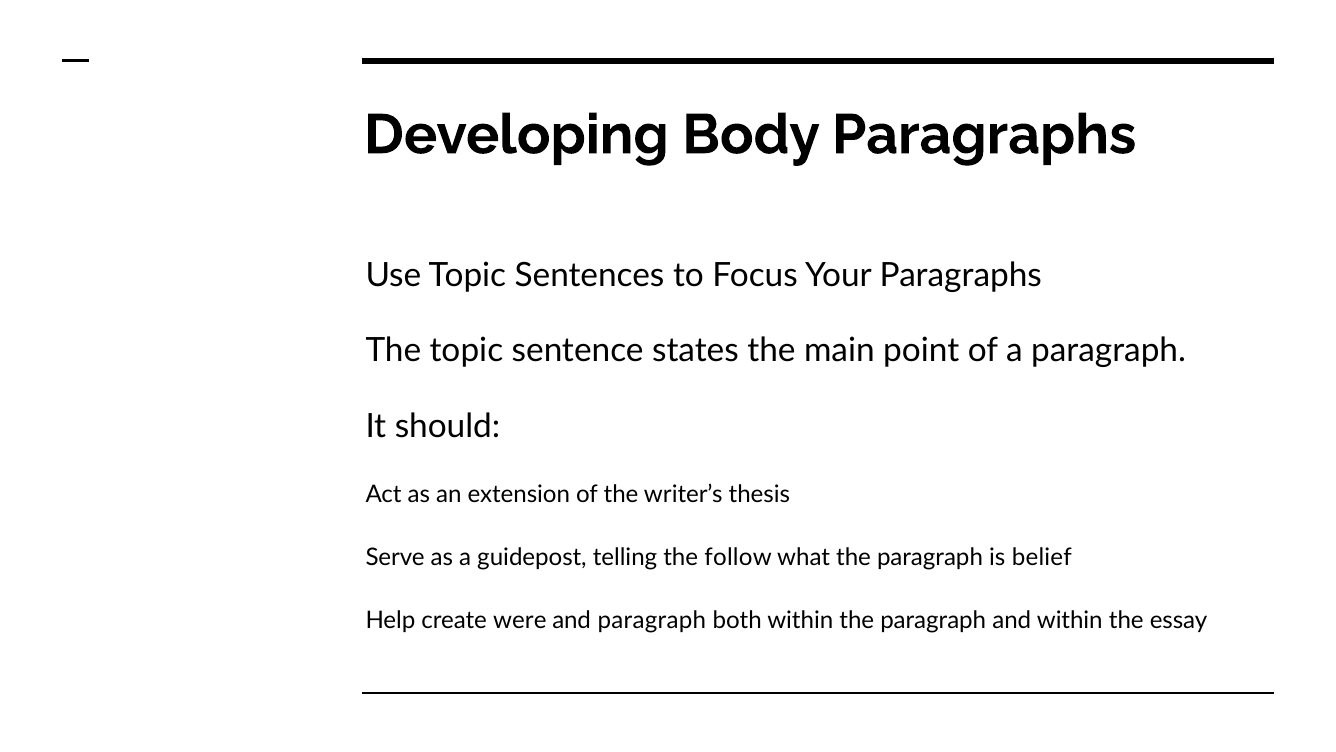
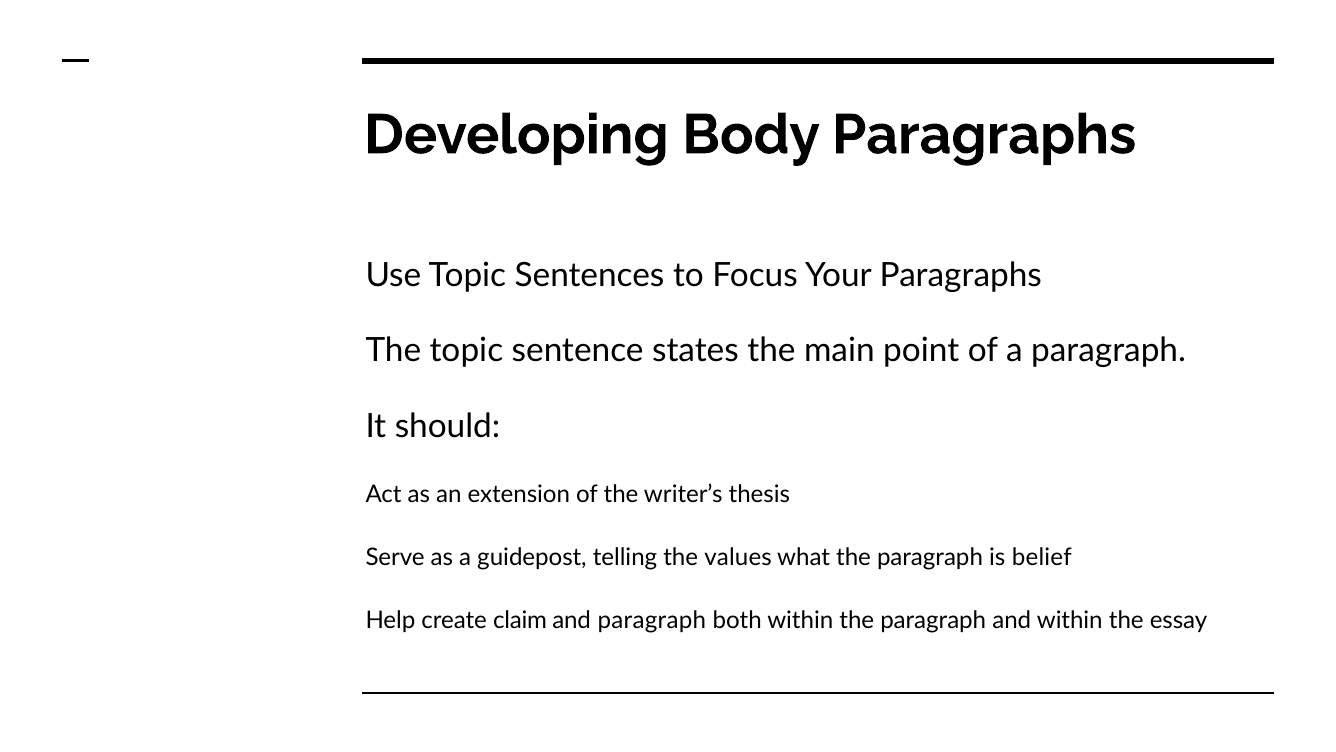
follow: follow -> values (738, 557)
were: were -> claim (520, 620)
